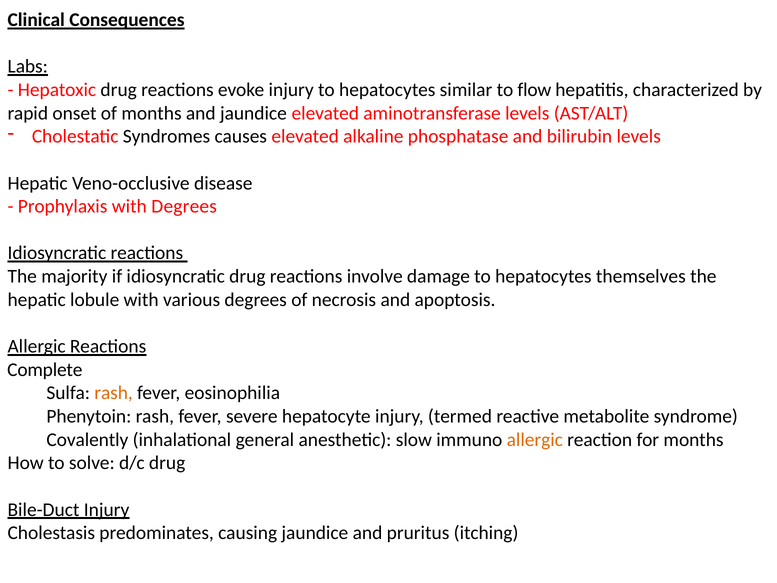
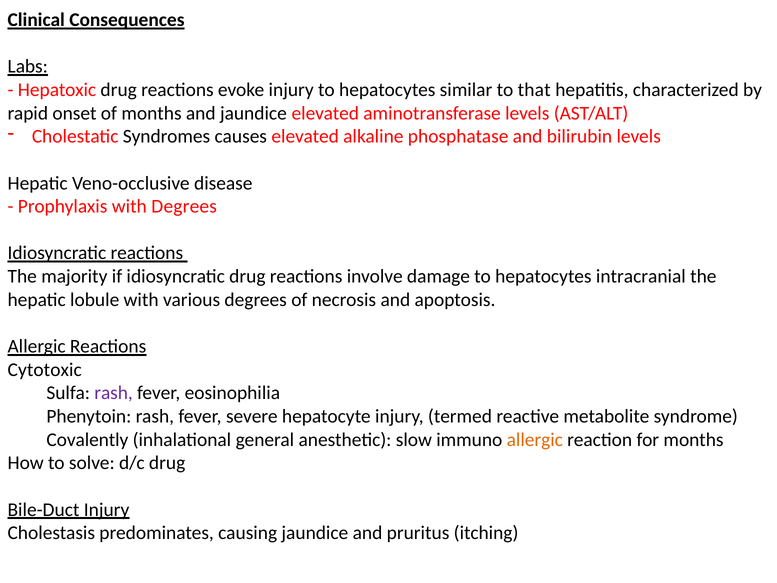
flow: flow -> that (534, 90)
themselves: themselves -> intracranial (641, 276)
Complete: Complete -> Cytotoxic (45, 370)
rash colour: orange -> purple (114, 393)
